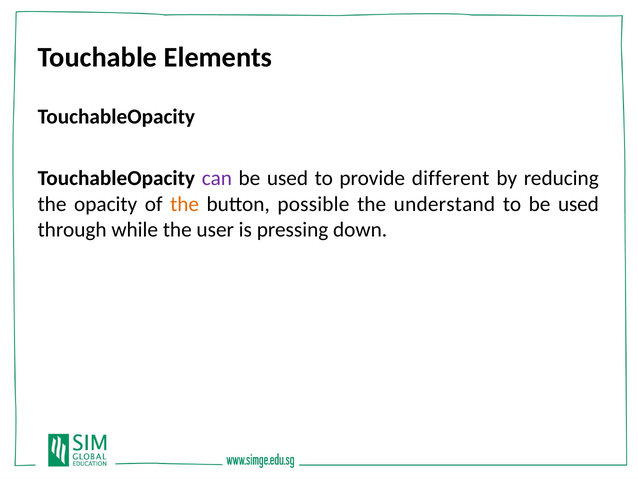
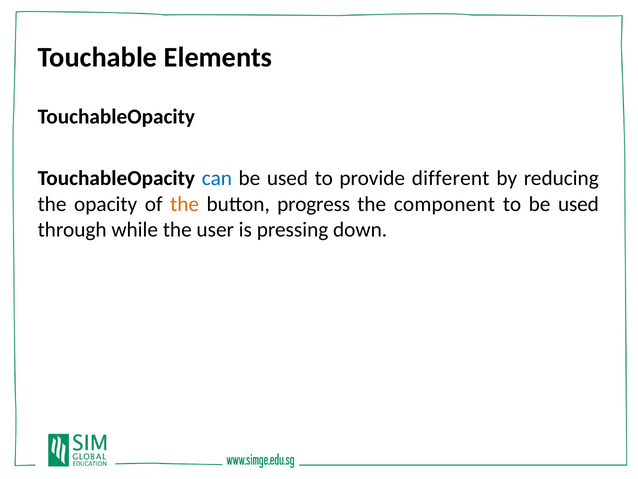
can colour: purple -> blue (217, 178)
possible: possible -> progress (314, 204)
understand: understand -> component (444, 204)
